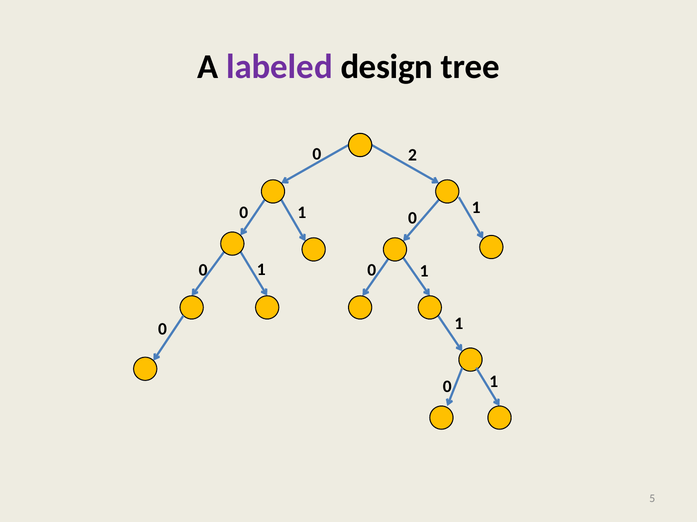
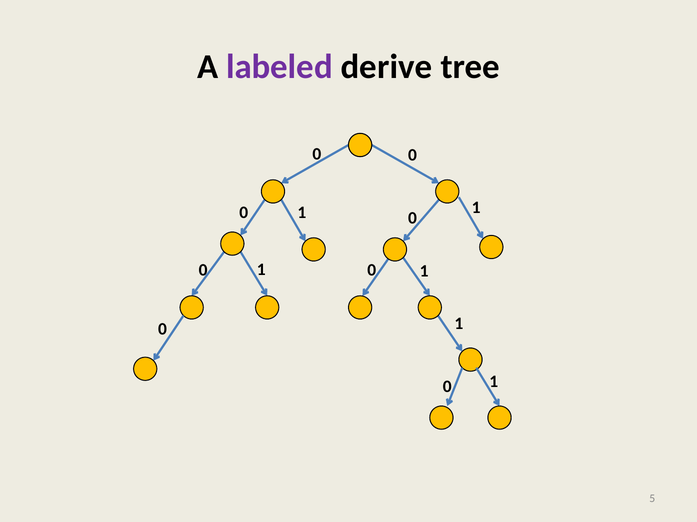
design: design -> derive (387, 67)
2: 2 -> 0 (412, 155)
